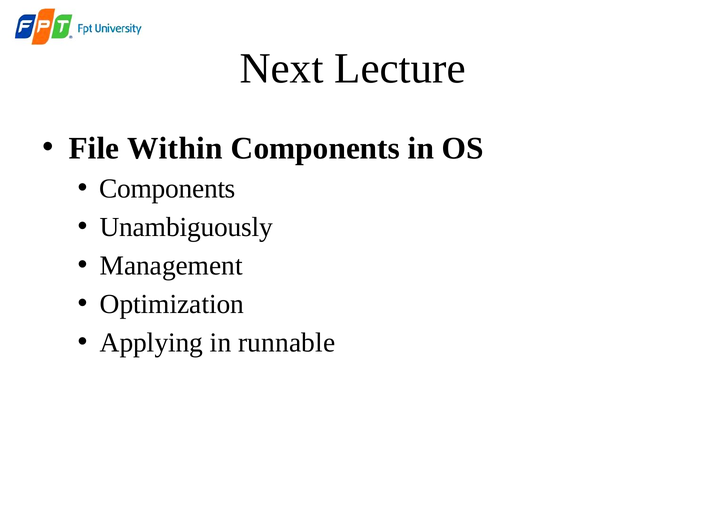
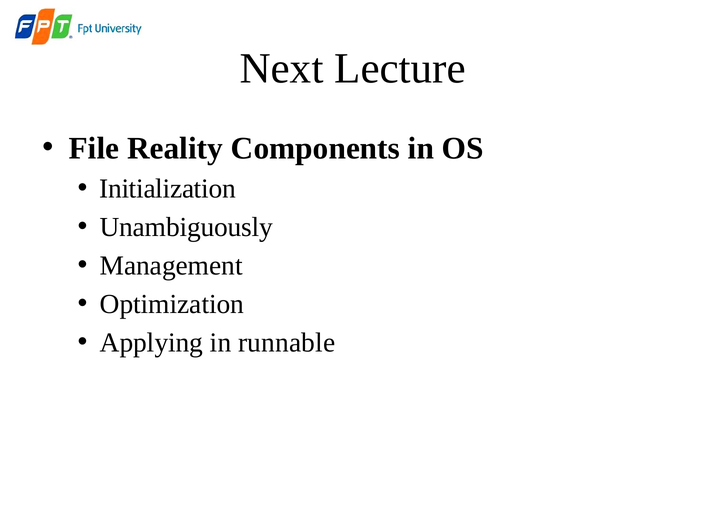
Within: Within -> Reality (175, 148)
Components: Components -> Initialization (168, 189)
